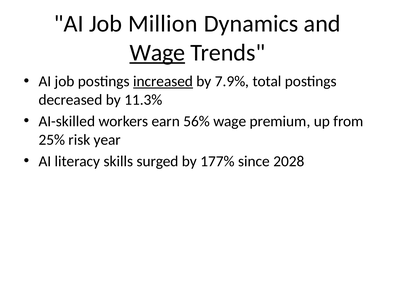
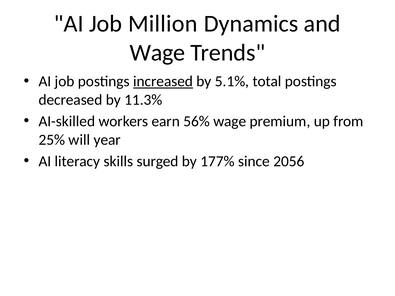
Wage underline: present -> none (157, 53)
7.9%: 7.9% -> 5.1% (232, 81)
risk: risk -> will (79, 140)
2028: 2028 -> 2056 (289, 161)
